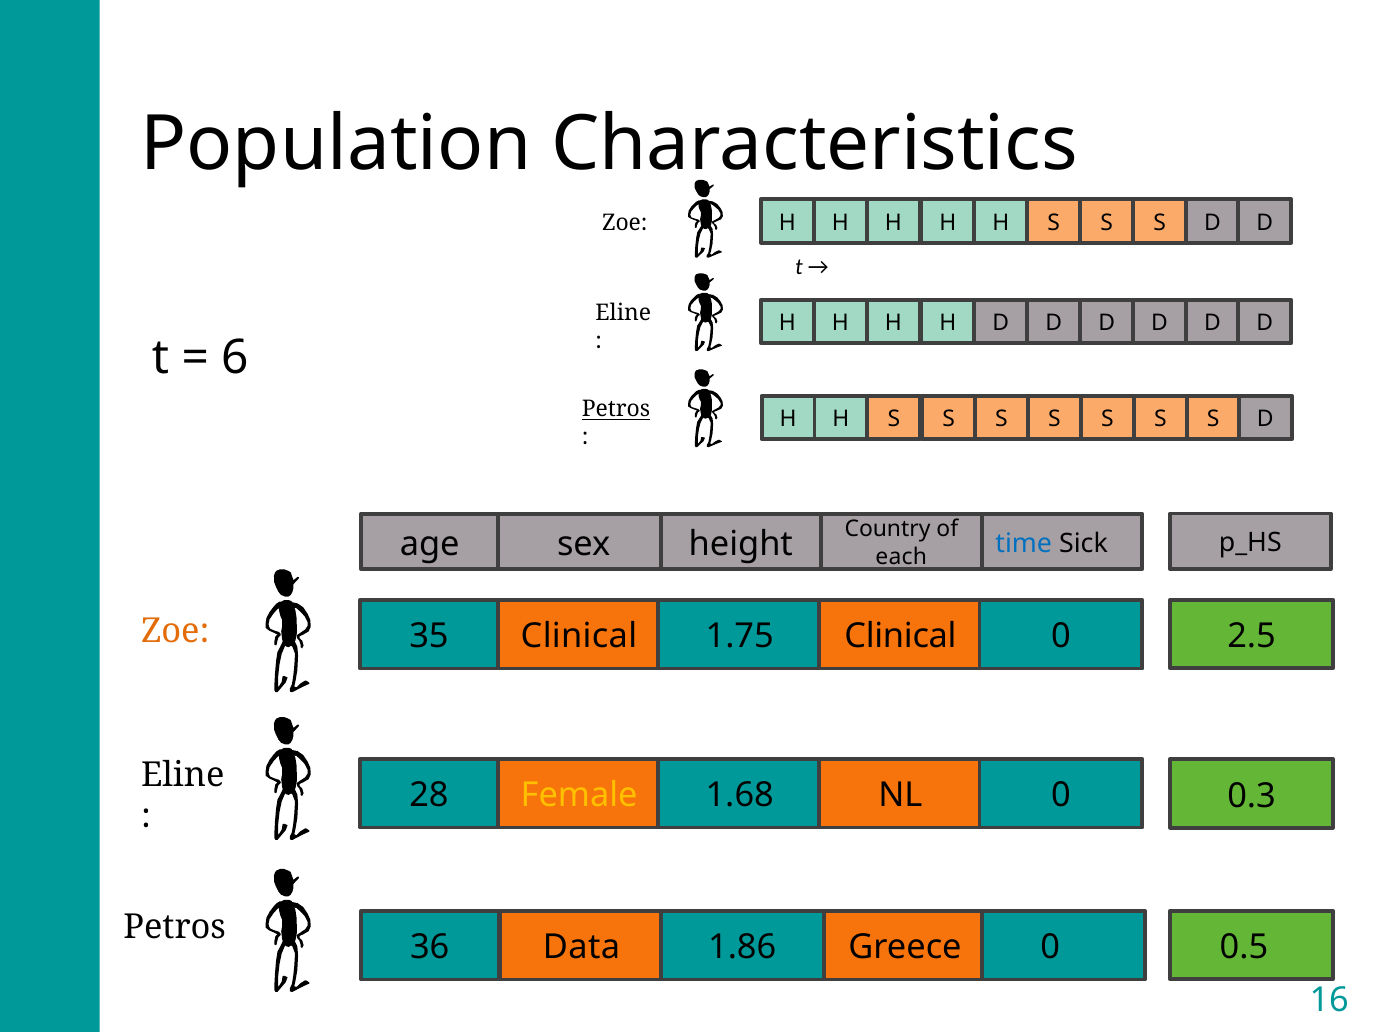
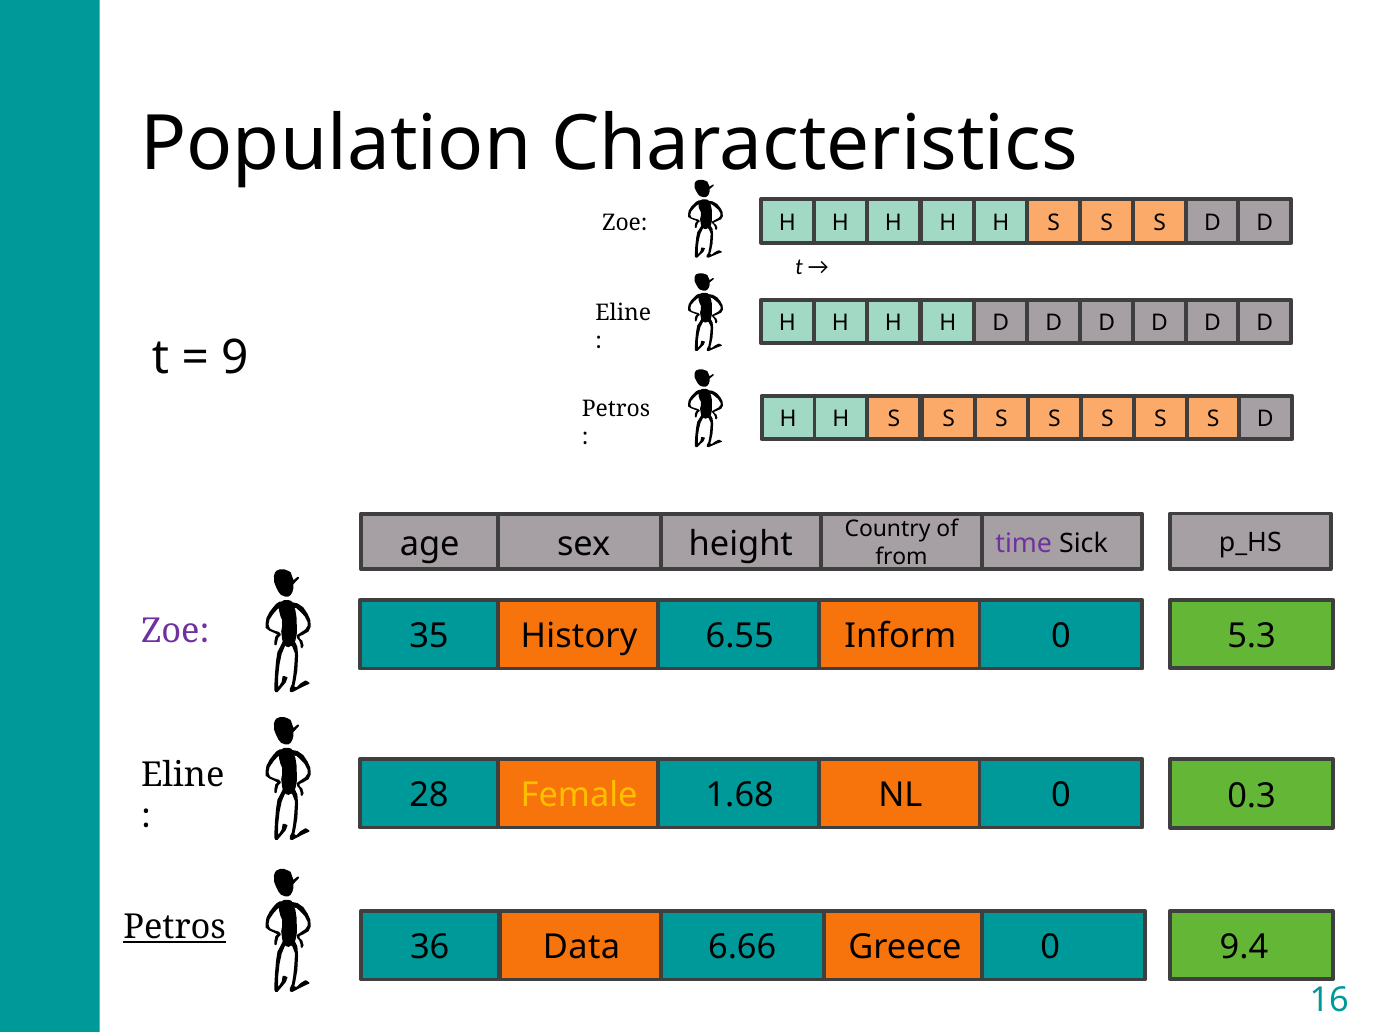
6: 6 -> 9 (235, 358)
Petros underline: present -> none (616, 409)
time colour: blue -> purple (1024, 543)
each: each -> from (901, 557)
Zoe colour: orange -> purple (175, 632)
2.5: 2.5 -> 5.3 (1252, 636)
35 Clinical: Clinical -> History (579, 637)
1.75: 1.75 -> 6.55 (740, 637)
Clinical: Clinical -> Inform (900, 637)
Petros underline: none -> present (175, 927)
1.86: 1.86 -> 6.66 (742, 948)
0.5: 0.5 -> 9.4 (1244, 947)
